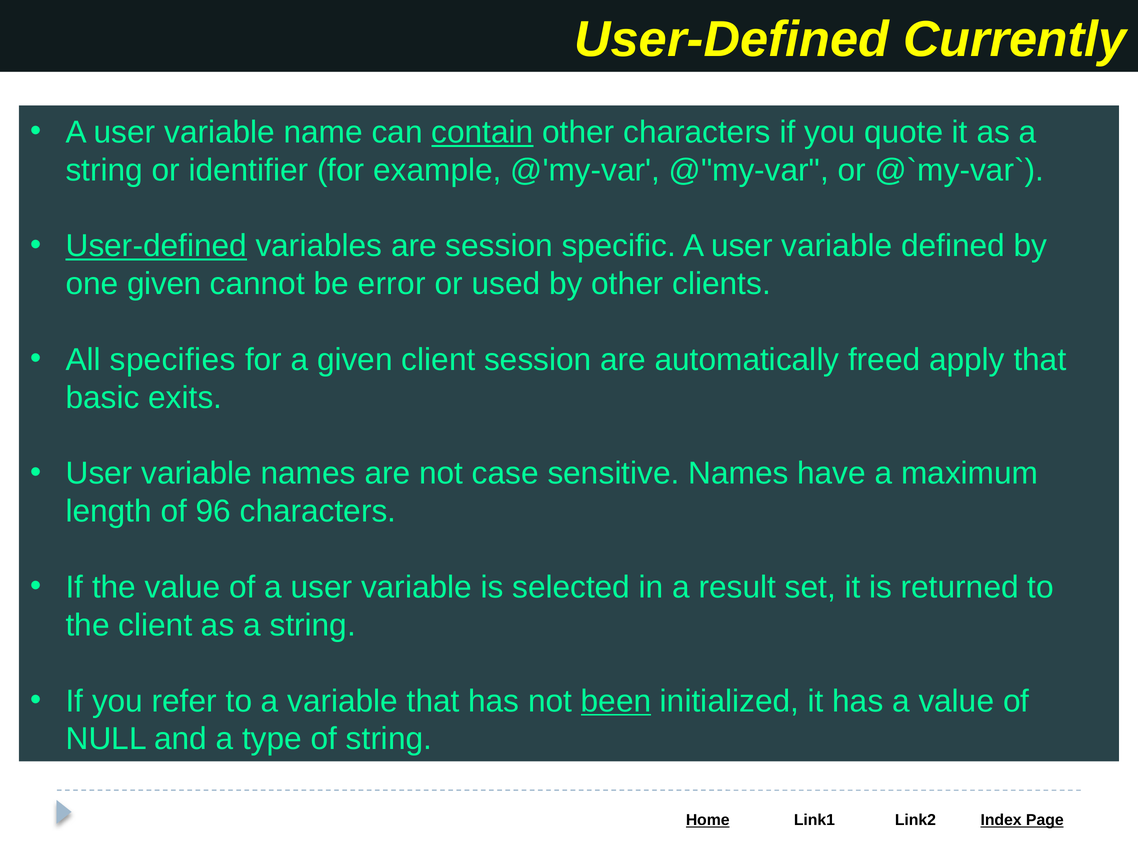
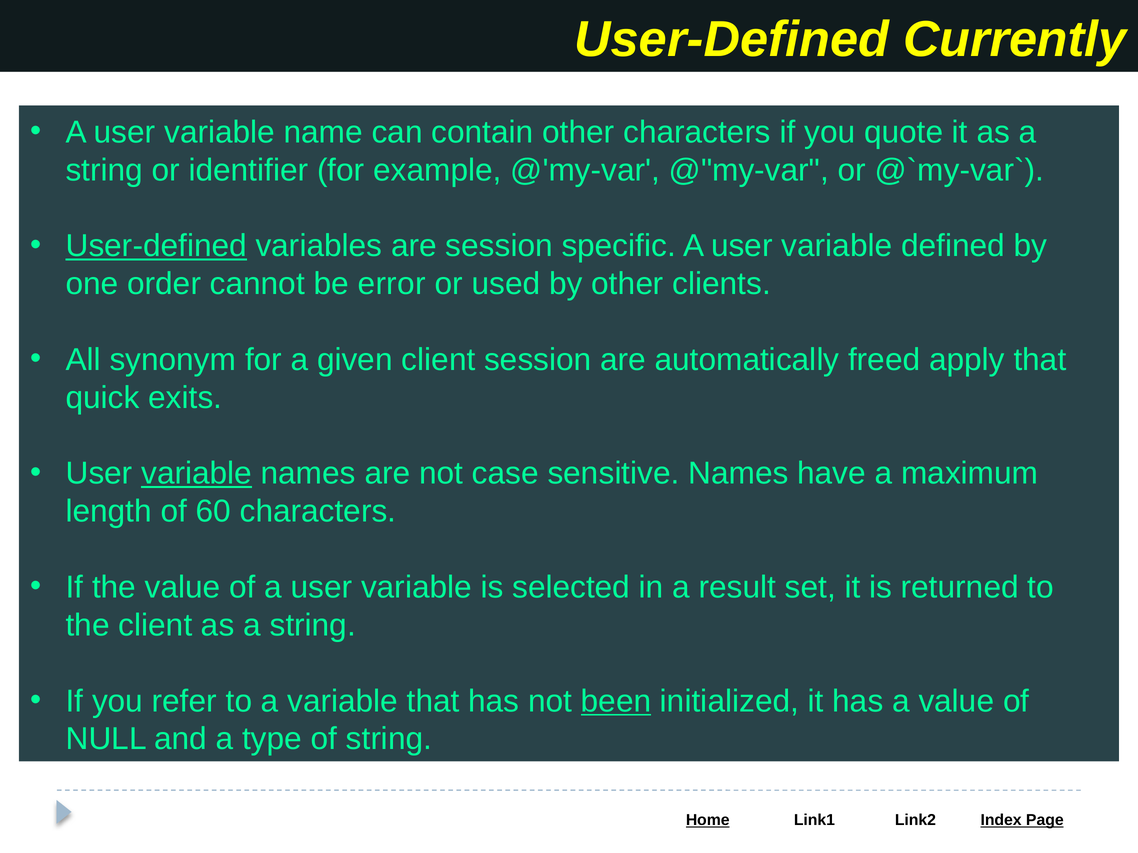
contain underline: present -> none (482, 132)
one given: given -> order (164, 284)
specifies: specifies -> synonym (173, 360)
basic: basic -> quick (103, 398)
variable underline: none -> present (197, 474)
96: 96 -> 60 (213, 512)
